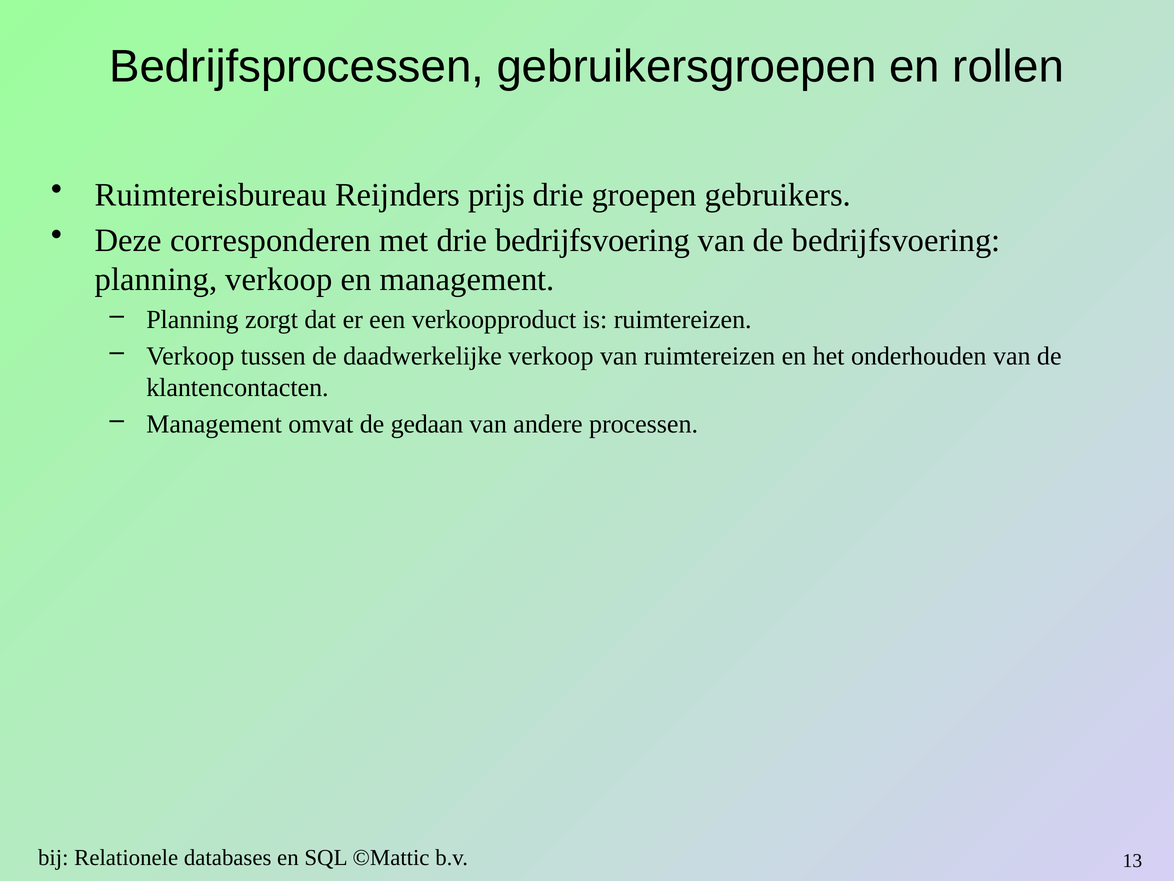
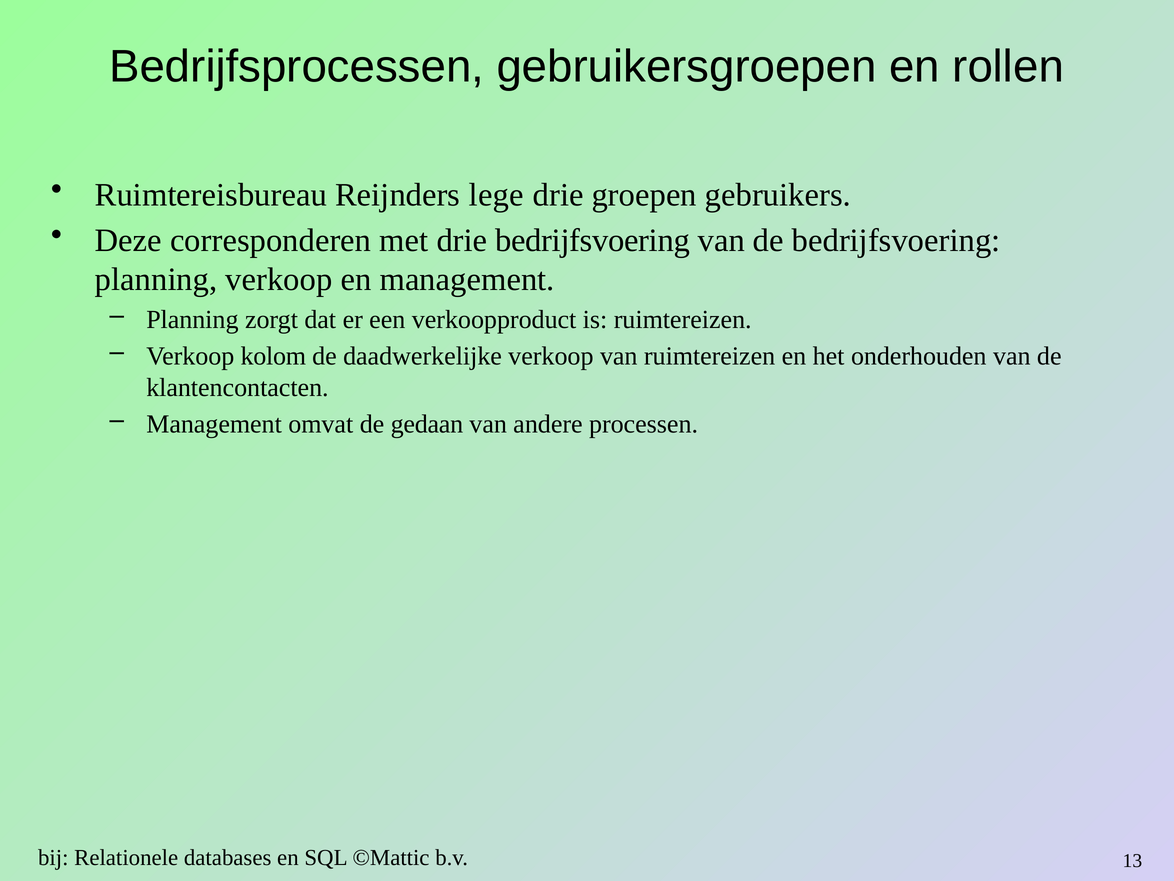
prijs: prijs -> lege (496, 195)
tussen: tussen -> kolom (273, 356)
